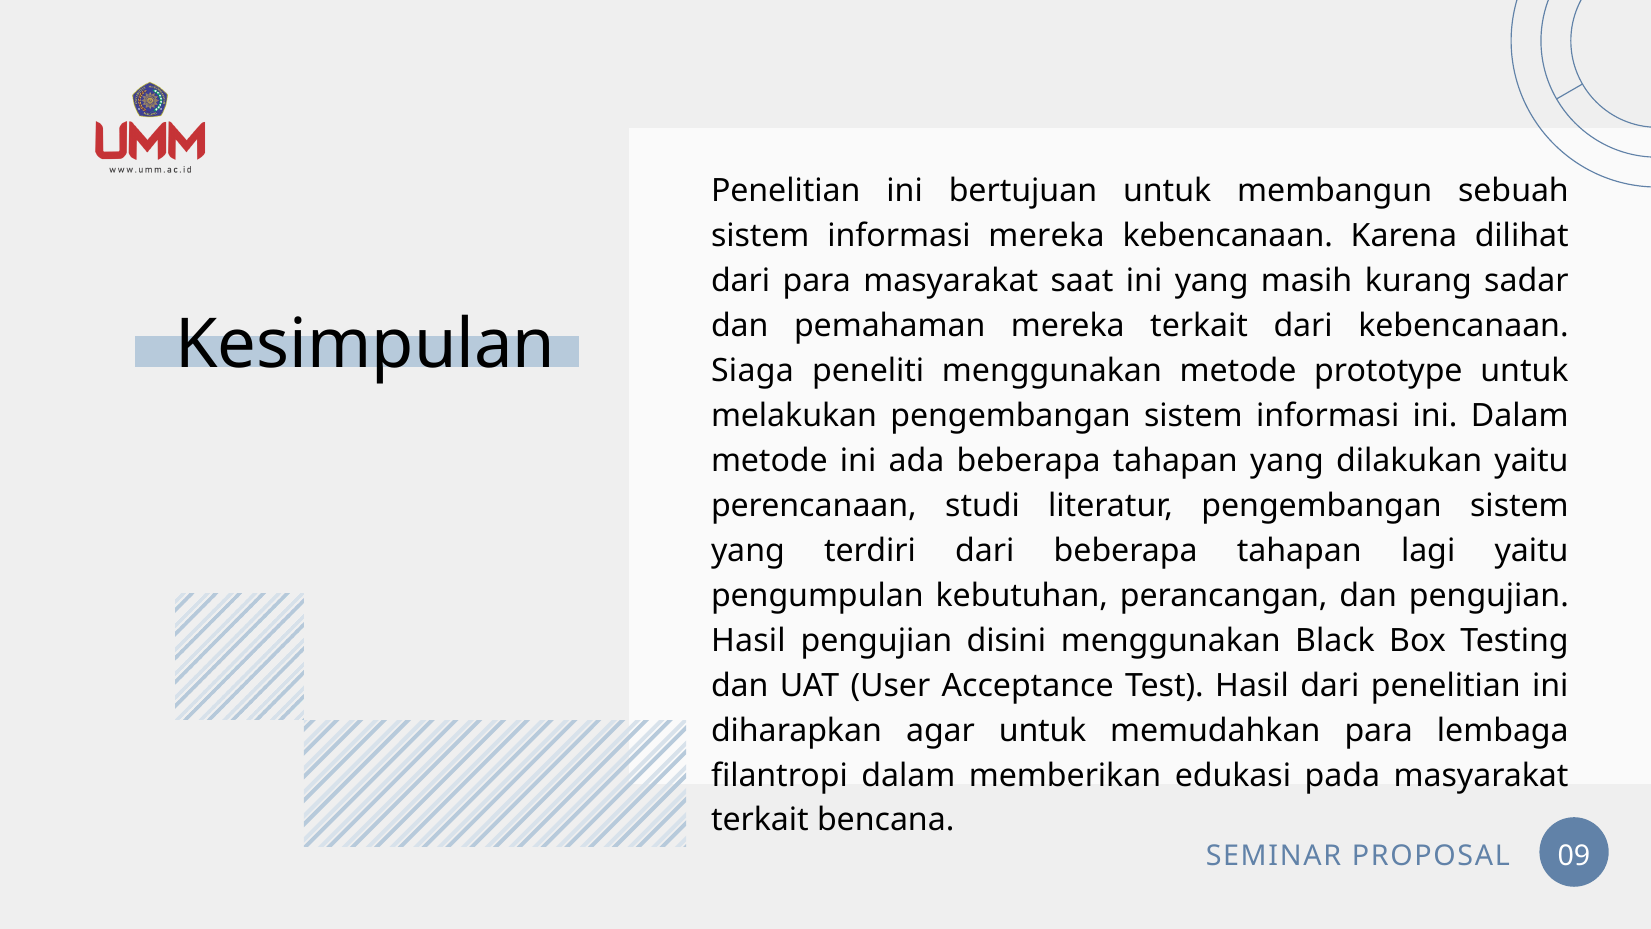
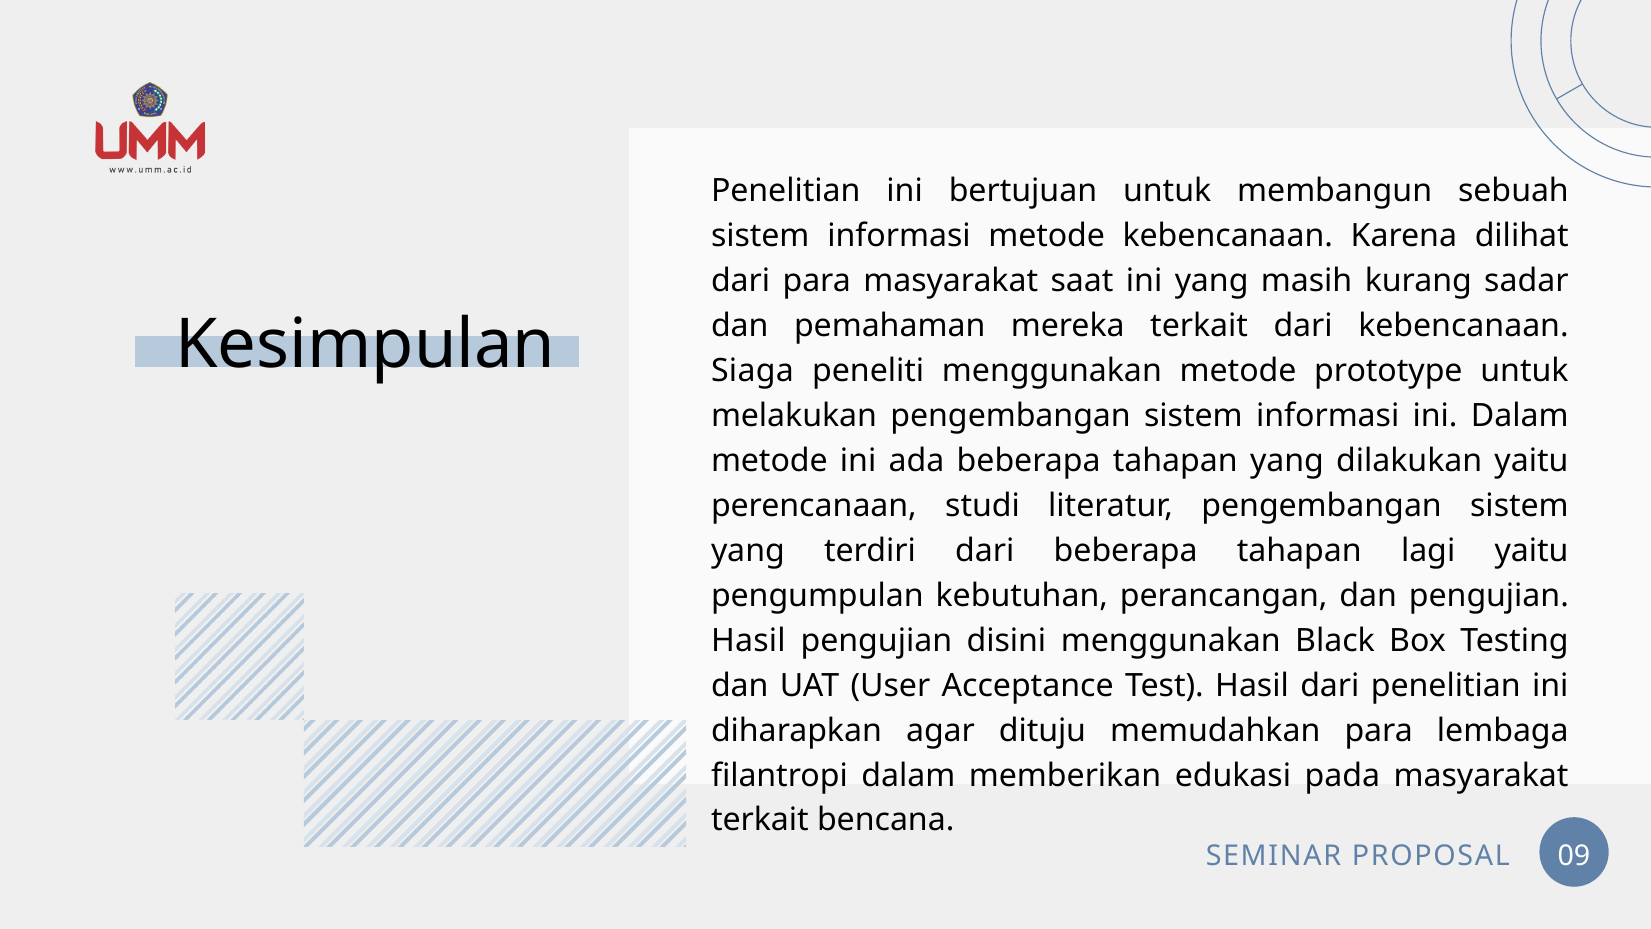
informasi mereka: mereka -> metode (1047, 236)
agar untuk: untuk -> dituju (1043, 730)
